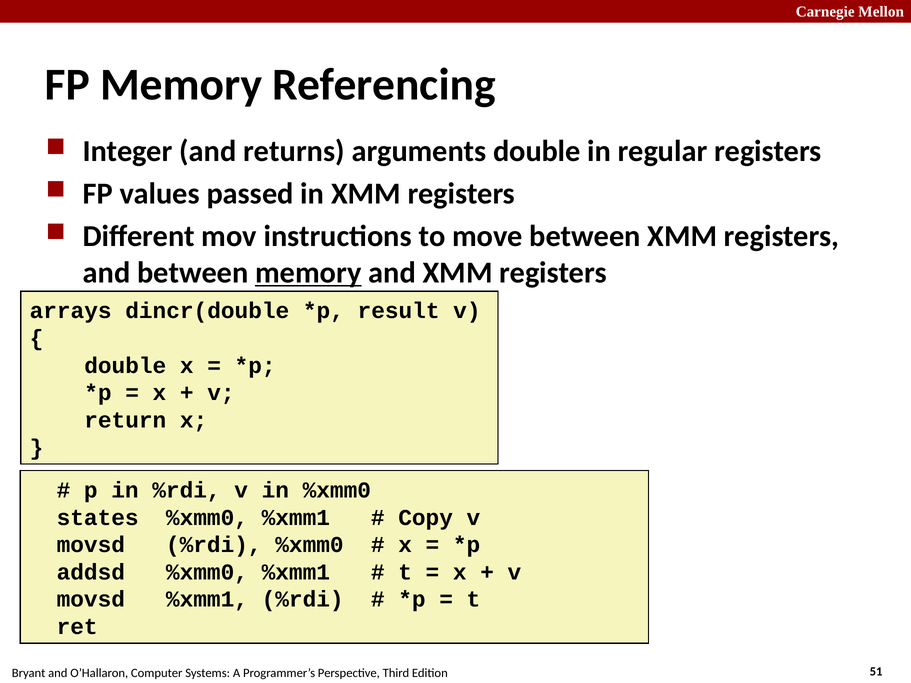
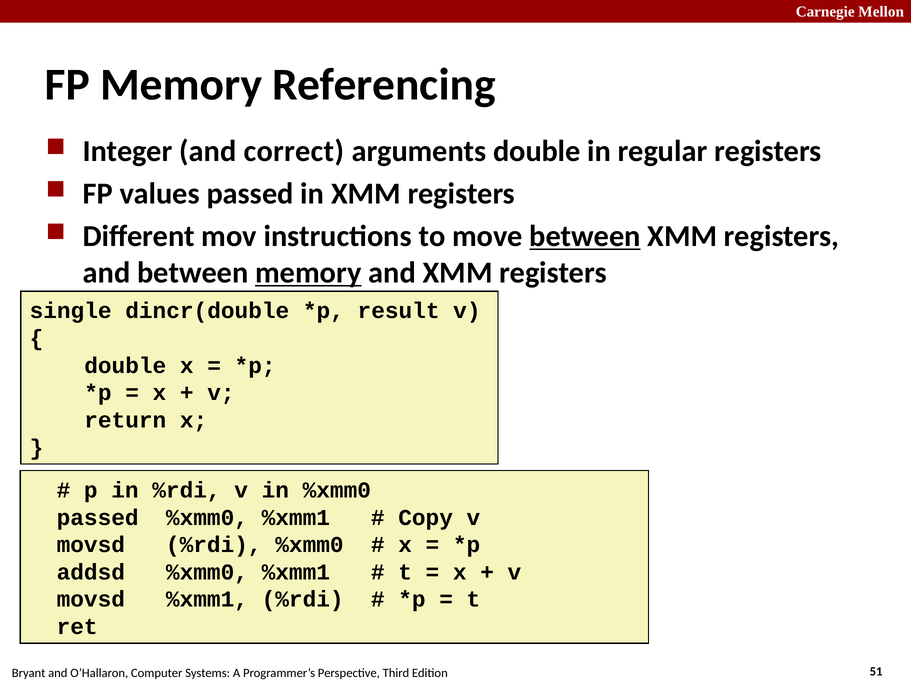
returns: returns -> correct (294, 151)
between underline: none -> present (585, 236)
arrays: arrays -> single (71, 311)
states: states -> passed (98, 518)
